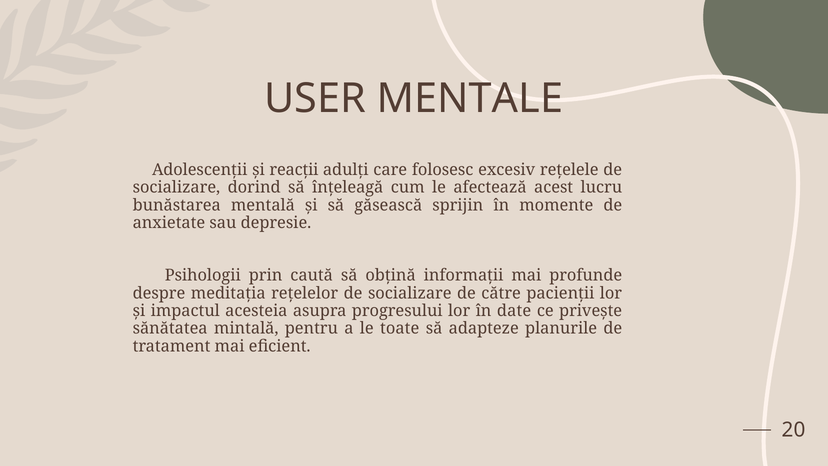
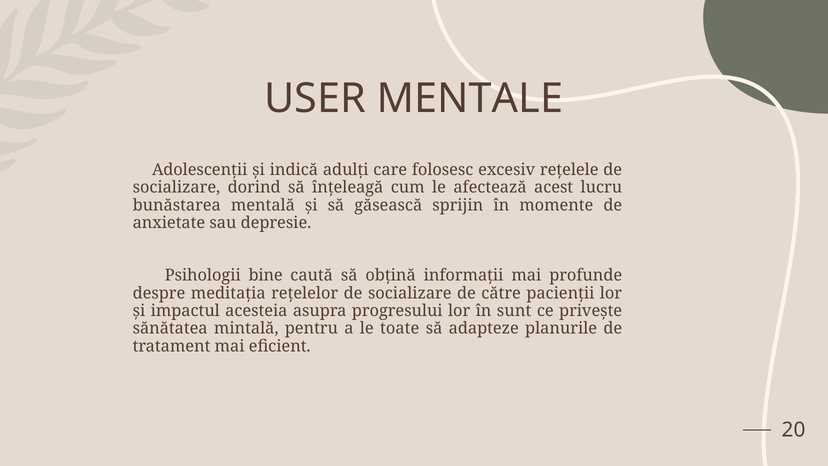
reacții: reacții -> indică (294, 170)
prin: prin -> bine (266, 275)
date: date -> sunt (514, 311)
